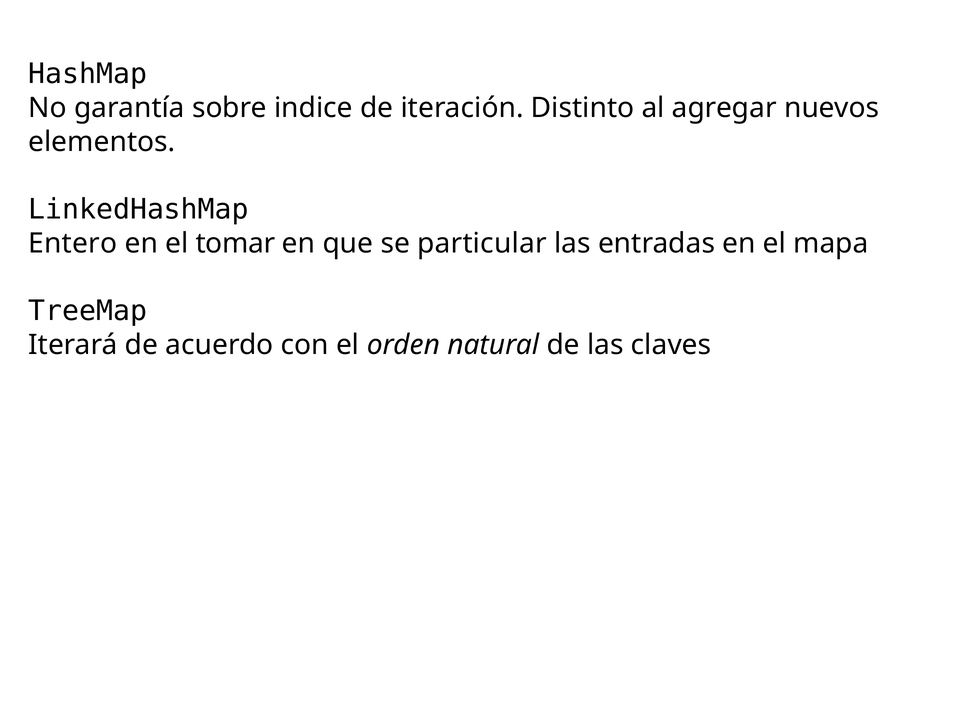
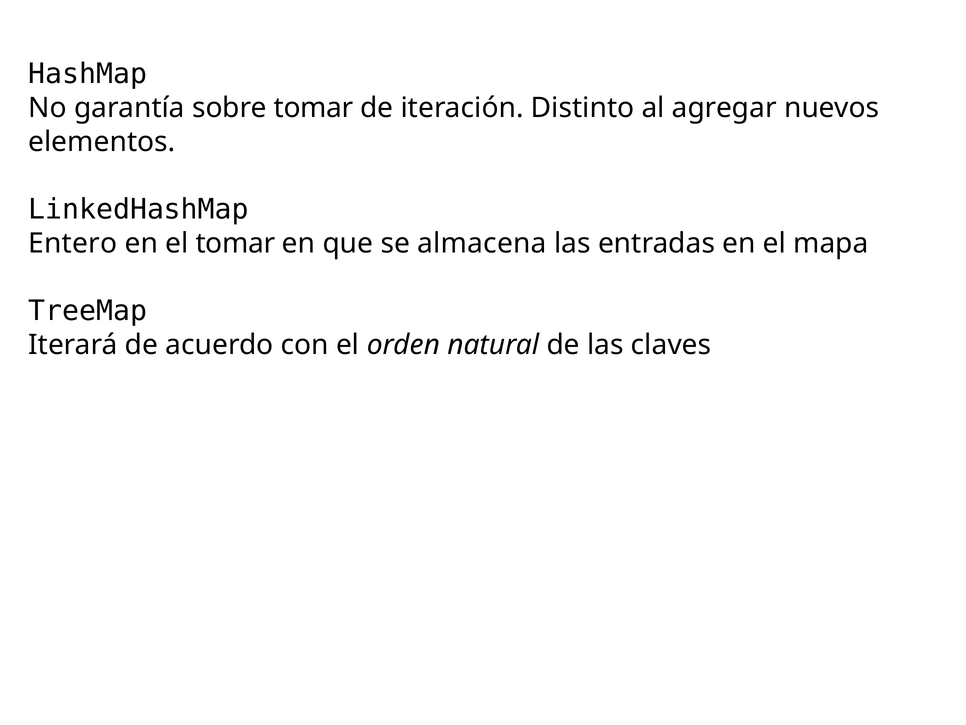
sobre indice: indice -> tomar (314, 108)
particular: particular -> almacena (482, 243)
